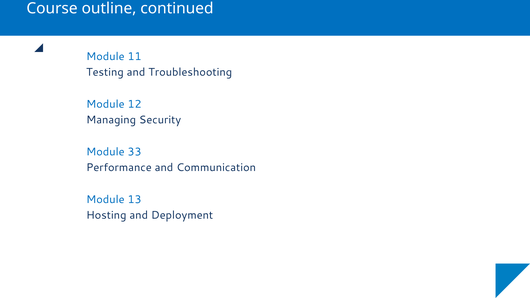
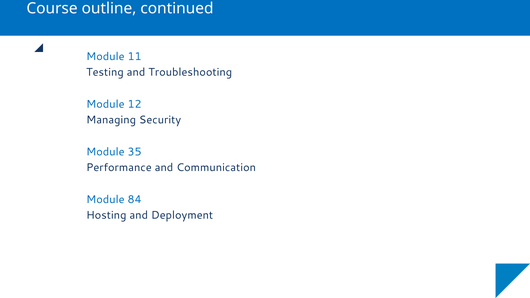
33: 33 -> 35 (135, 152)
13: 13 -> 84 (135, 200)
